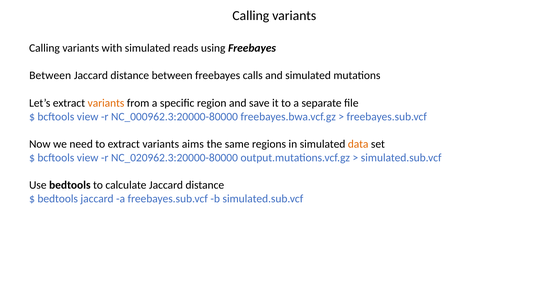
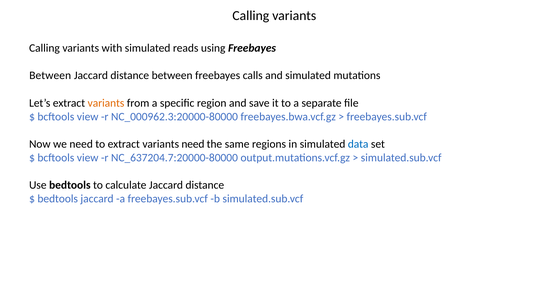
variants aims: aims -> need (193, 144)
data colour: orange -> blue (358, 144)
NC_020962.3:20000-80000: NC_020962.3:20000-80000 -> NC_637204.7:20000-80000 (174, 158)
